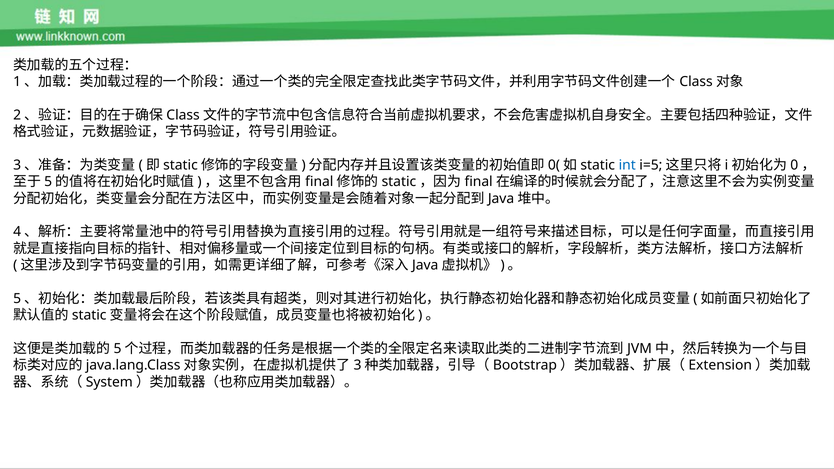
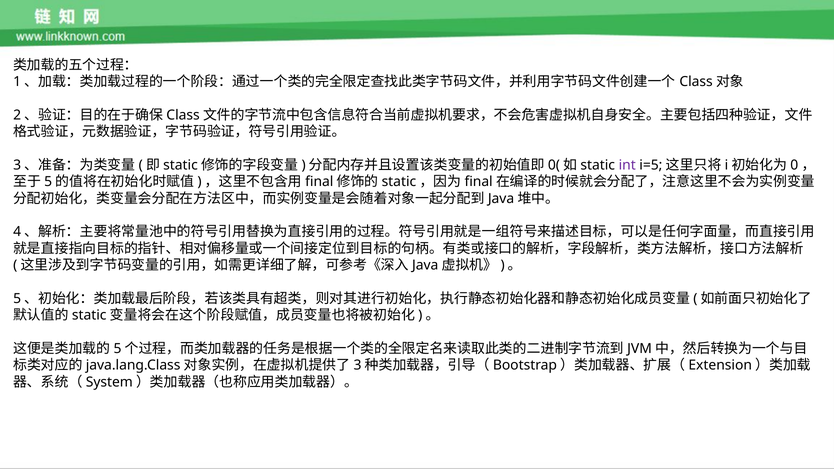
int colour: blue -> purple (627, 165)
